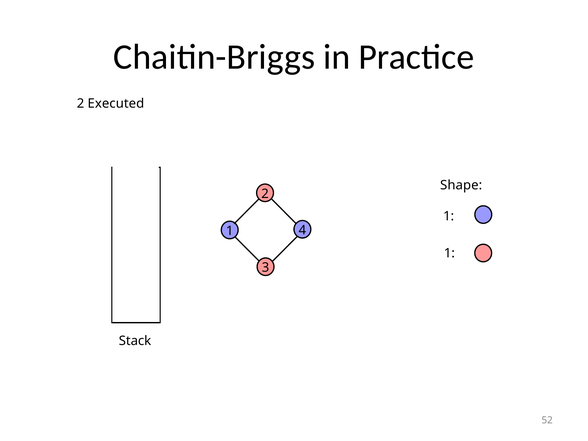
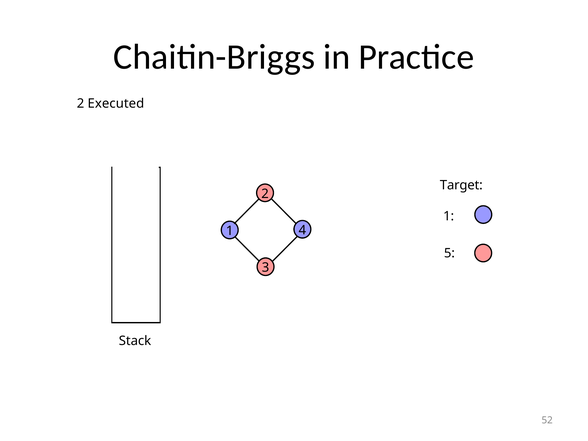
Shape: Shape -> Target (461, 185)
1: 1 -> 5 (449, 253)
